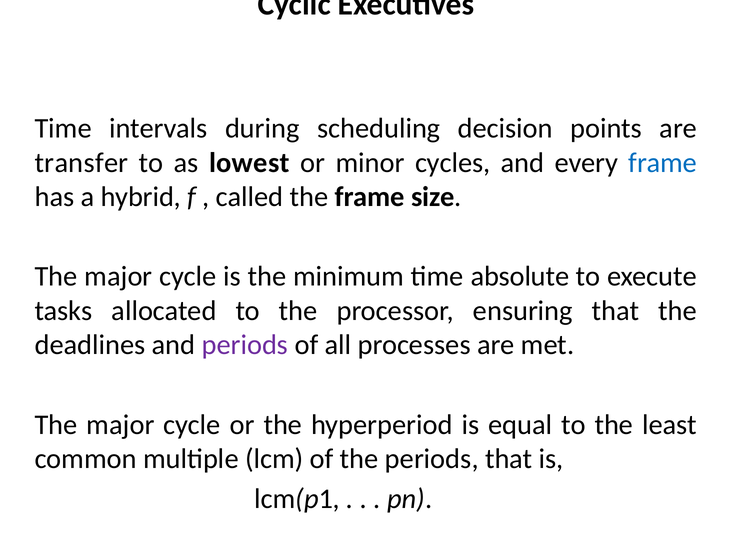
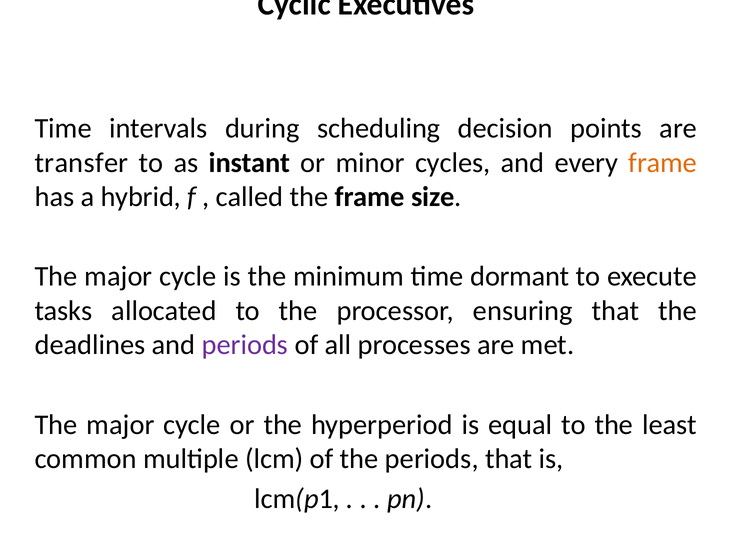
lowest: lowest -> instant (250, 163)
frame colour: blue -> orange (663, 163)
absolute: absolute -> dormant (520, 277)
